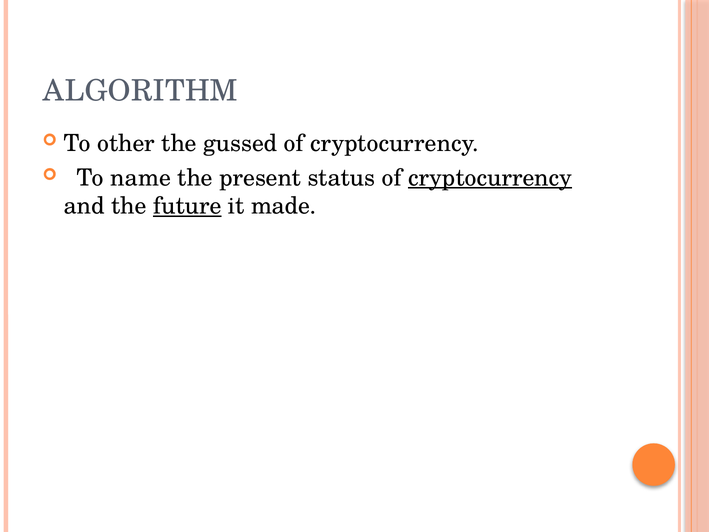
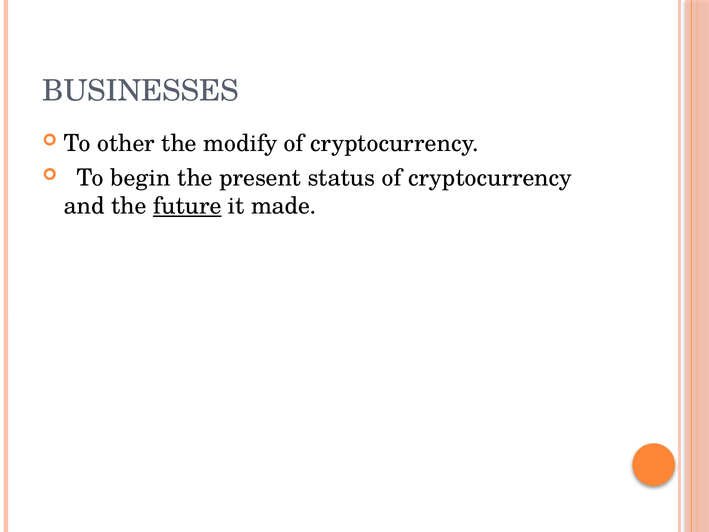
ALGORITHM: ALGORITHM -> BUSINESSES (141, 91)
gussed: gussed -> modify (240, 143)
name: name -> begin (141, 178)
cryptocurrency underline: present -> none (490, 178)
